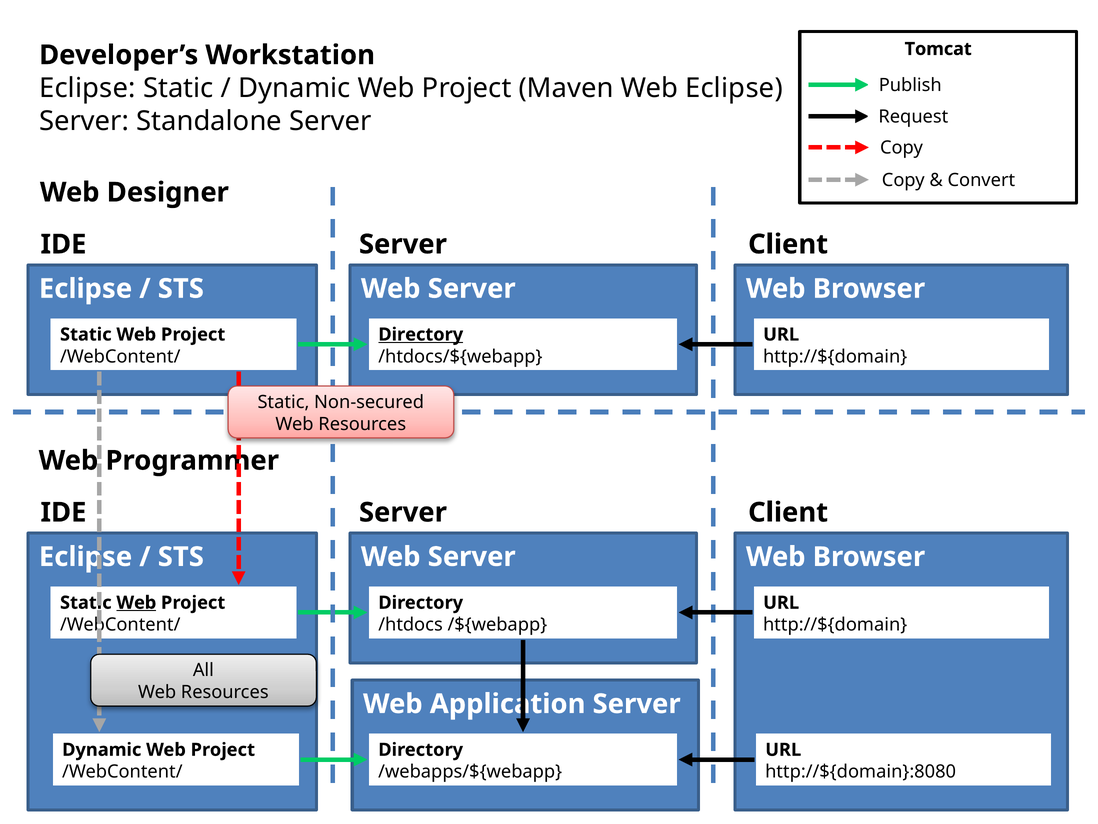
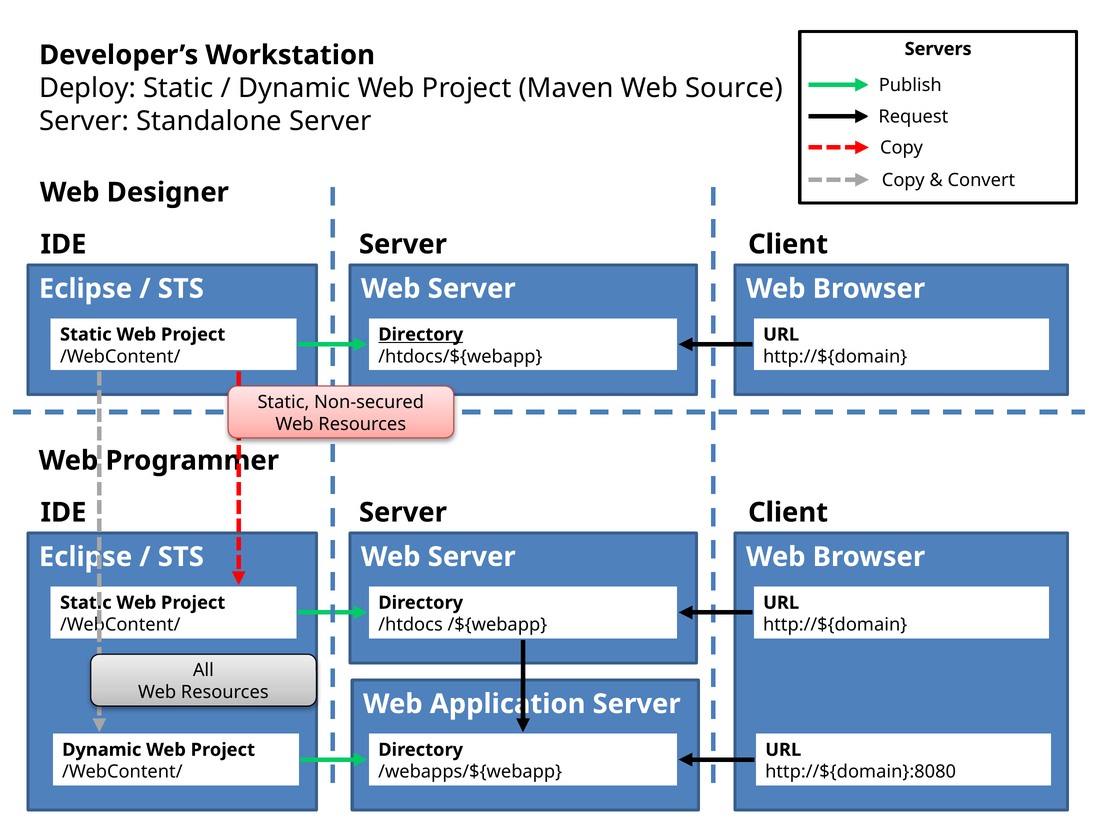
Tomcat: Tomcat -> Servers (938, 49)
Eclipse: Eclipse -> Deploy (88, 88)
Web Eclipse: Eclipse -> Source (734, 88)
Web underline: present -> none (136, 602)
